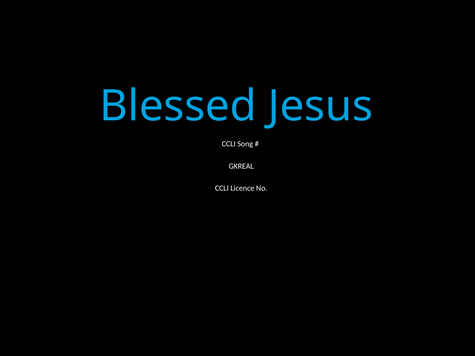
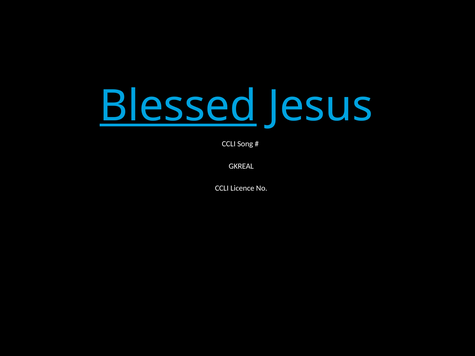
Blessed underline: none -> present (178, 106)
